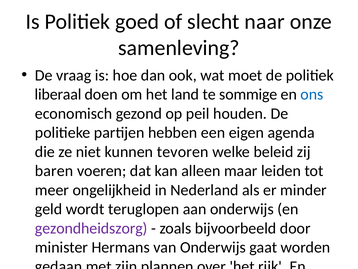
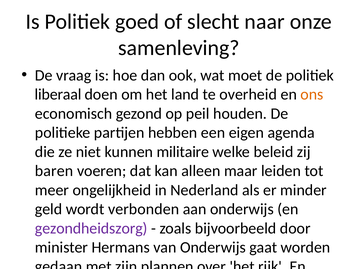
sommige: sommige -> overheid (248, 94)
ons colour: blue -> orange (312, 94)
tevoren: tevoren -> militaire (183, 151)
teruglopen: teruglopen -> verbonden (144, 209)
